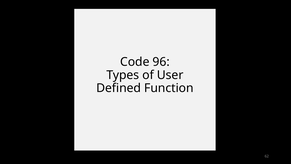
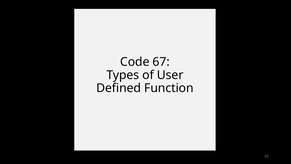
96: 96 -> 67 (161, 62)
